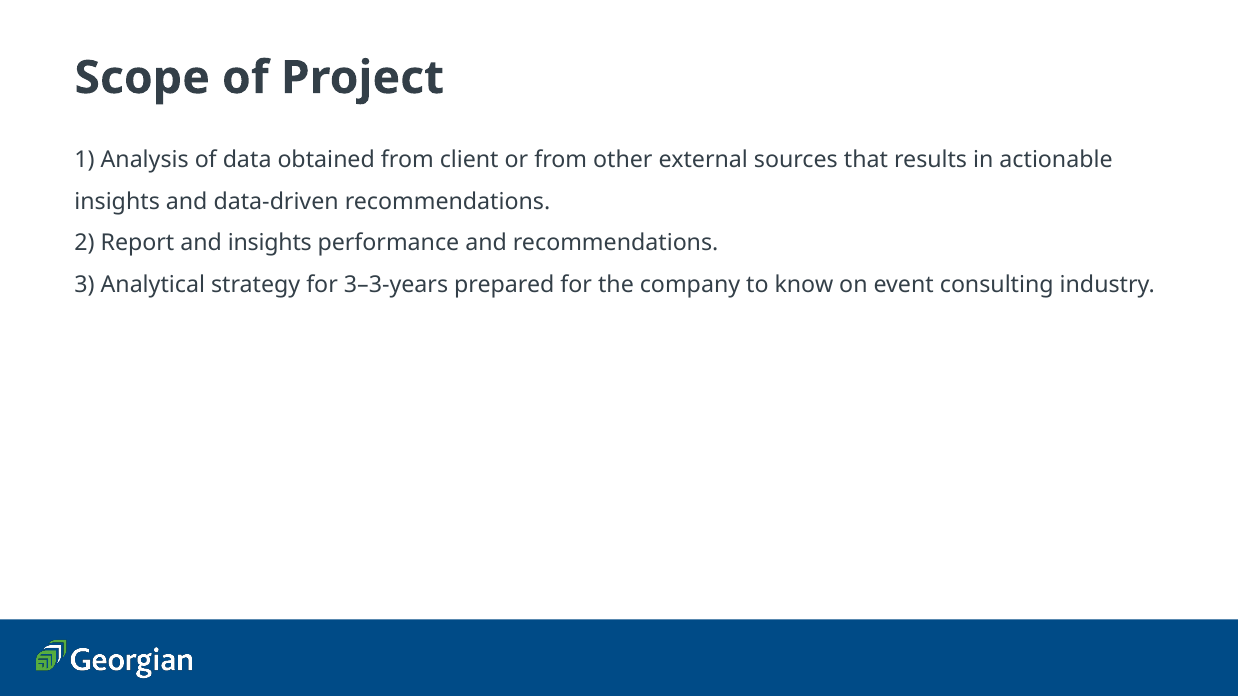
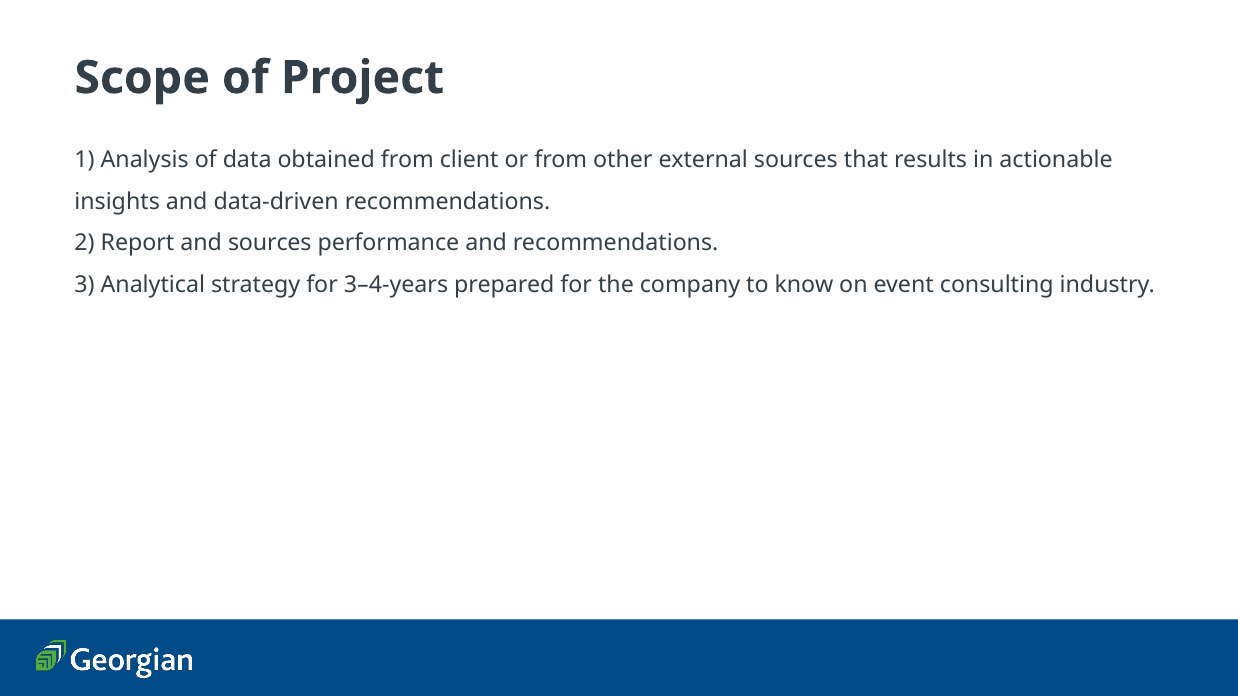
and insights: insights -> sources (270, 243)
3–3-years: 3–3-years -> 3–4-years (396, 285)
